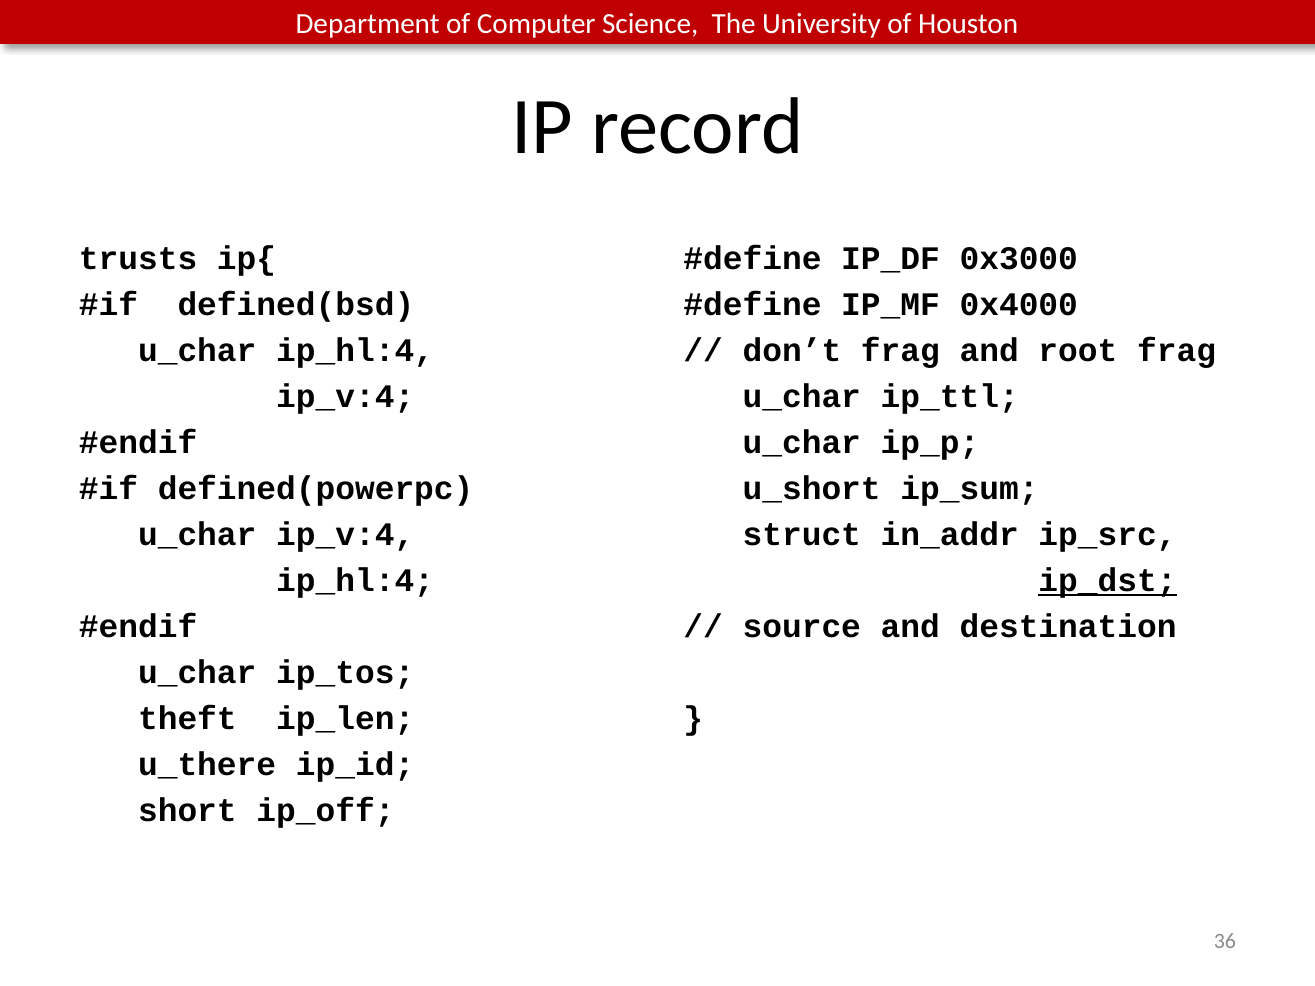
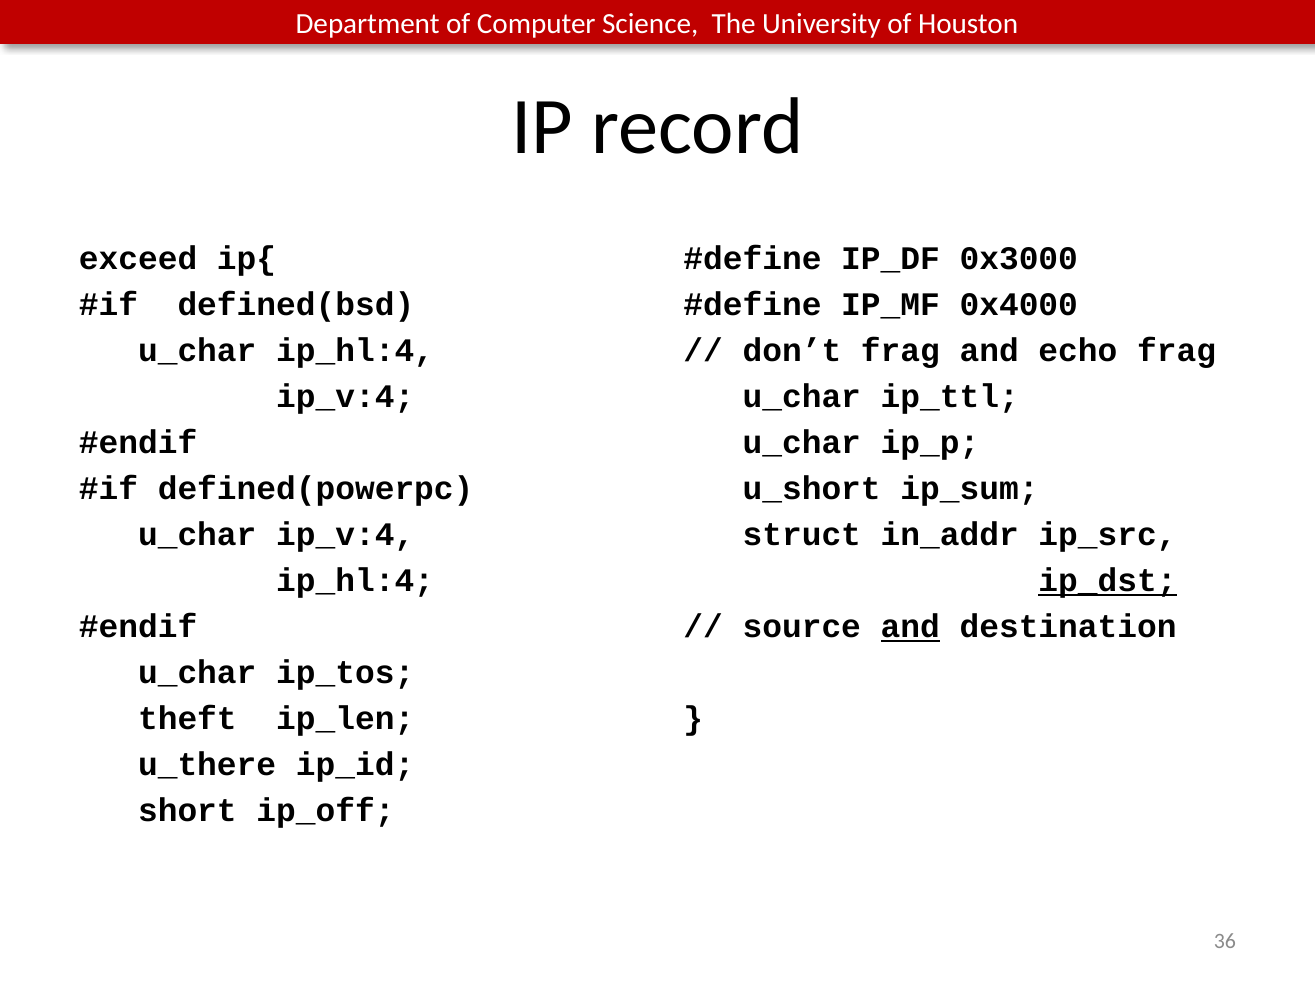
trusts: trusts -> exceed (138, 259)
root: root -> echo (1078, 351)
and underline: none -> present (910, 627)
